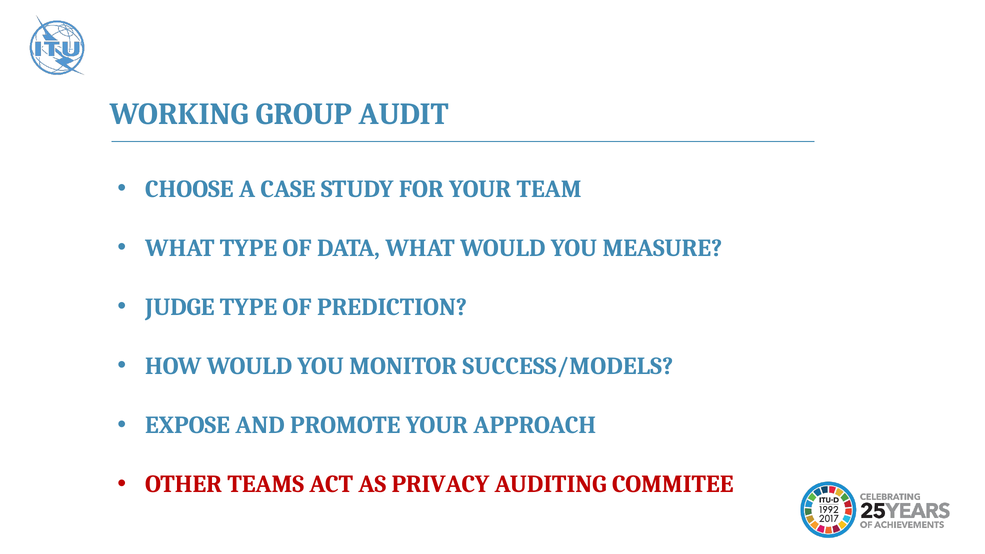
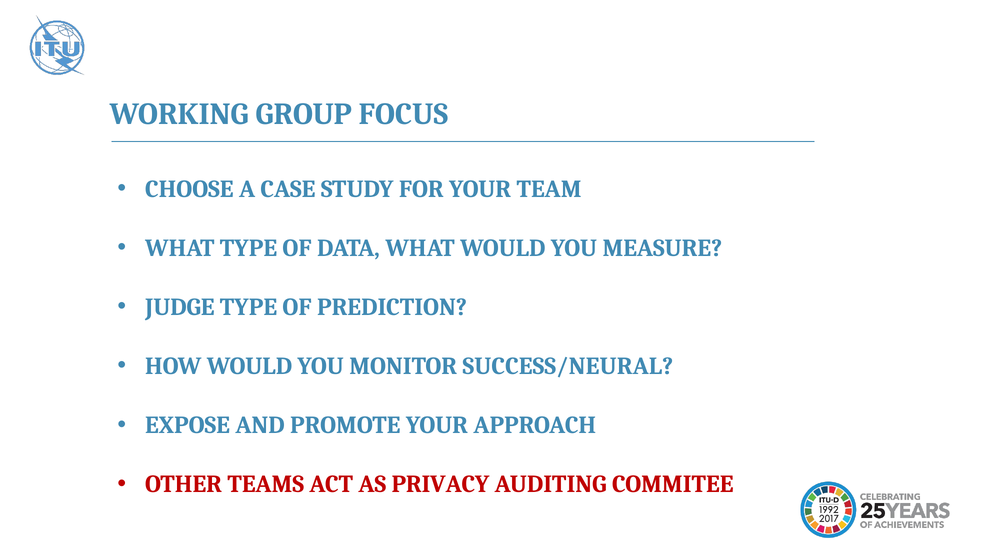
AUDIT: AUDIT -> FOCUS (404, 114)
SUCCESS/MODELS: SUCCESS/MODELS -> SUCCESS/NEURAL (568, 366)
